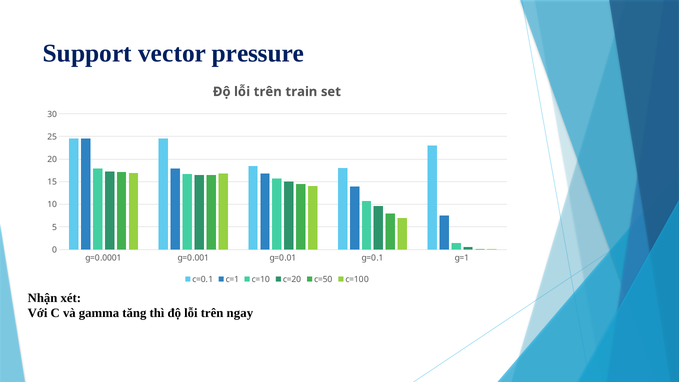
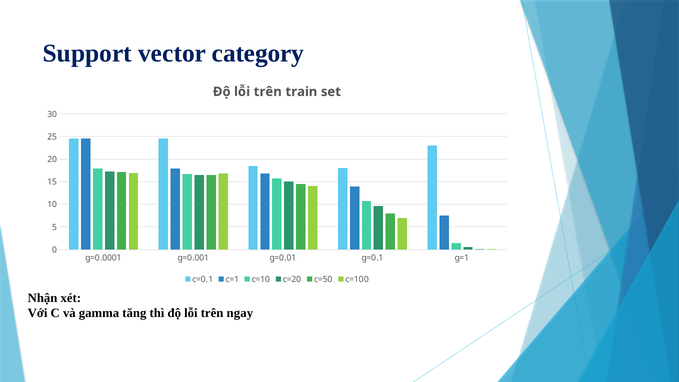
pressure: pressure -> category (258, 54)
